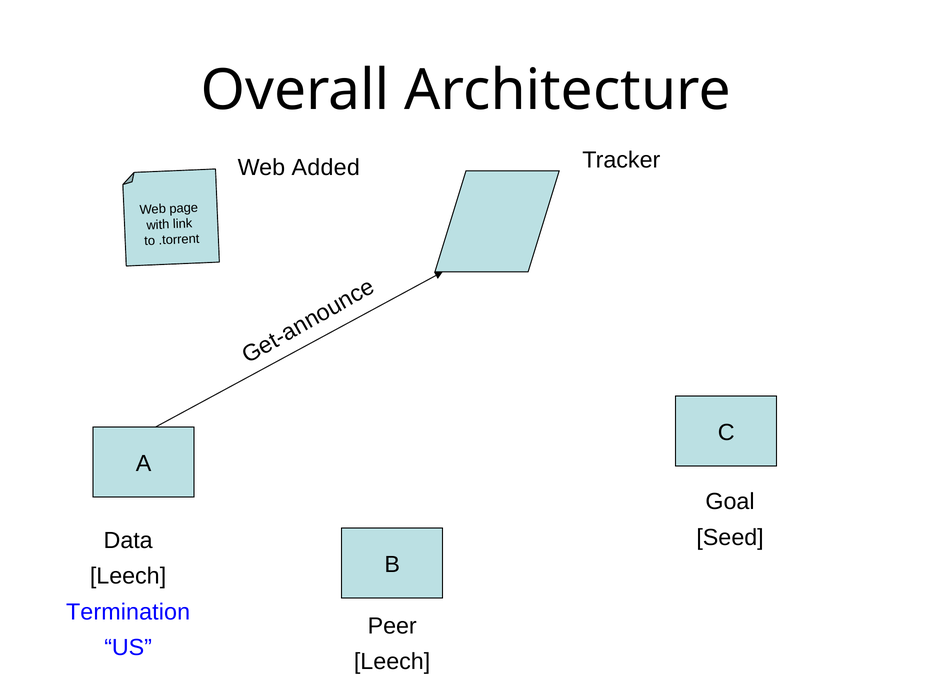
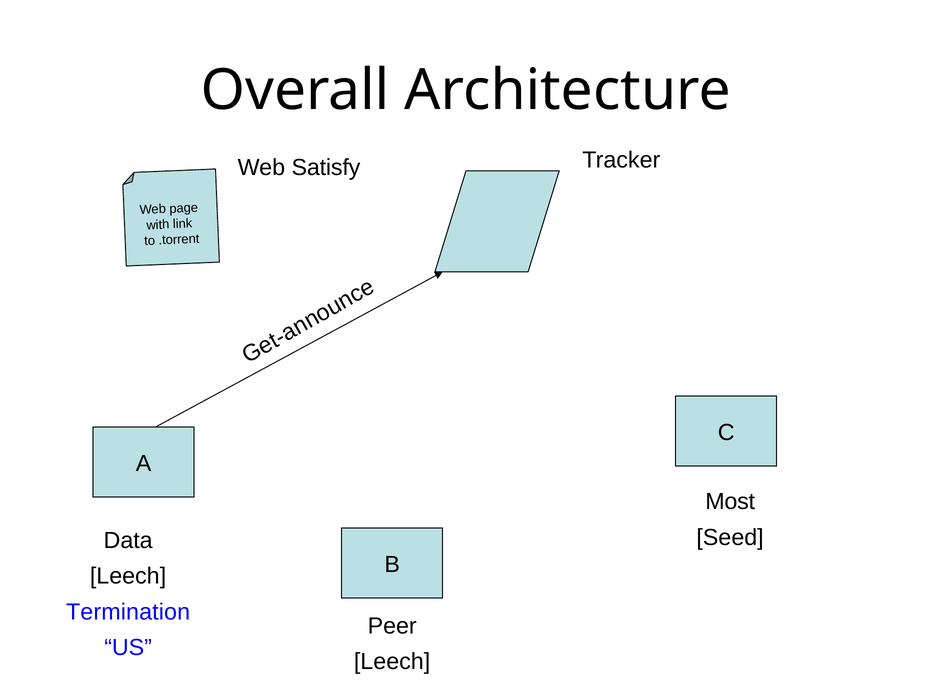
Added: Added -> Satisfy (326, 168)
Goal: Goal -> Most (730, 502)
